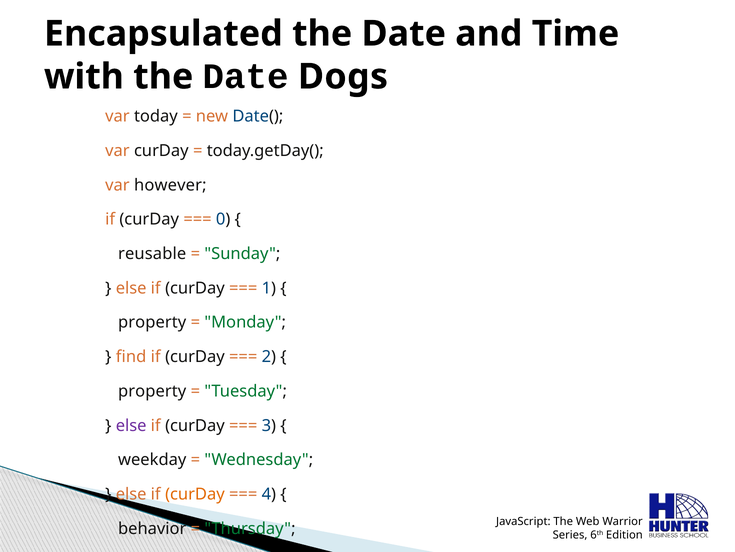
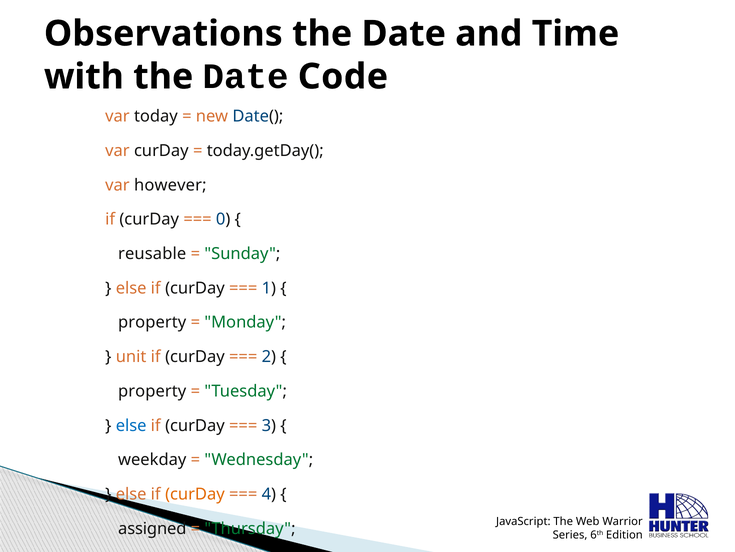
Encapsulated: Encapsulated -> Observations (163, 34)
Dogs: Dogs -> Code (343, 77)
find: find -> unit (131, 356)
else colour: purple -> blue (131, 425)
behavior: behavior -> assigned (152, 528)
